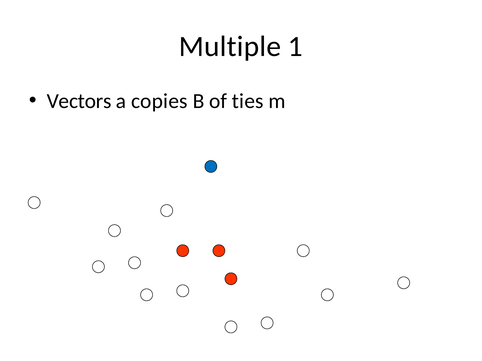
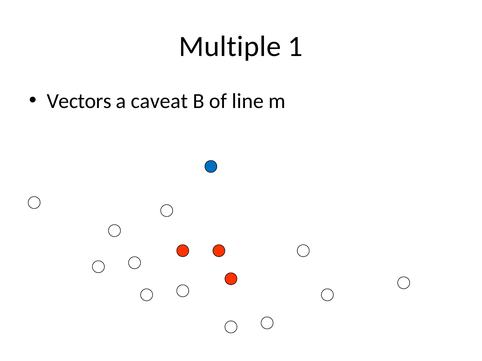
copies: copies -> caveat (159, 101)
ties: ties -> line (248, 101)
